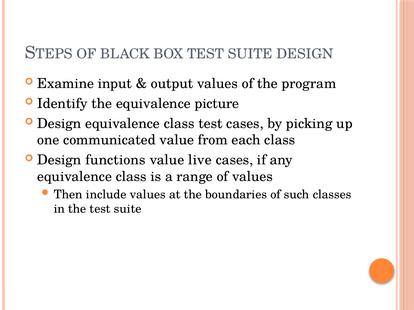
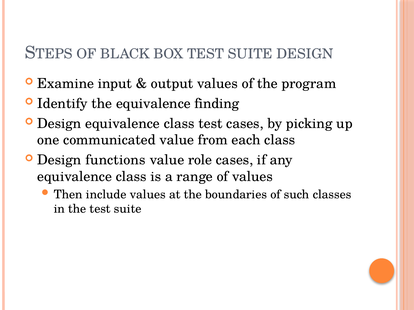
picture: picture -> finding (217, 104)
live: live -> role (200, 160)
